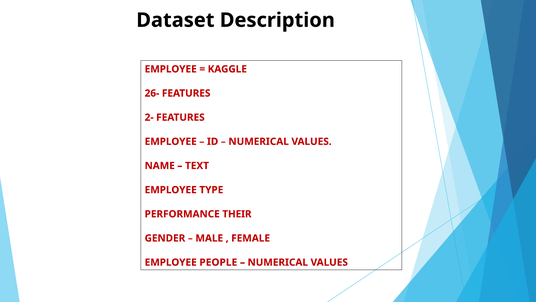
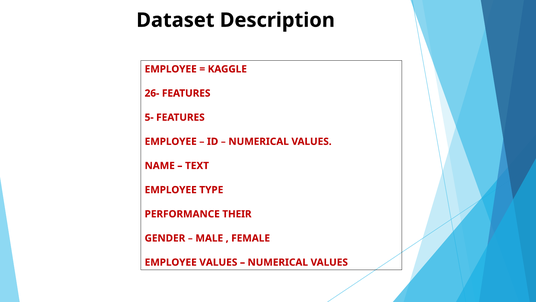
2-: 2- -> 5- (149, 117)
EMPLOYEE PEOPLE: PEOPLE -> VALUES (218, 262)
